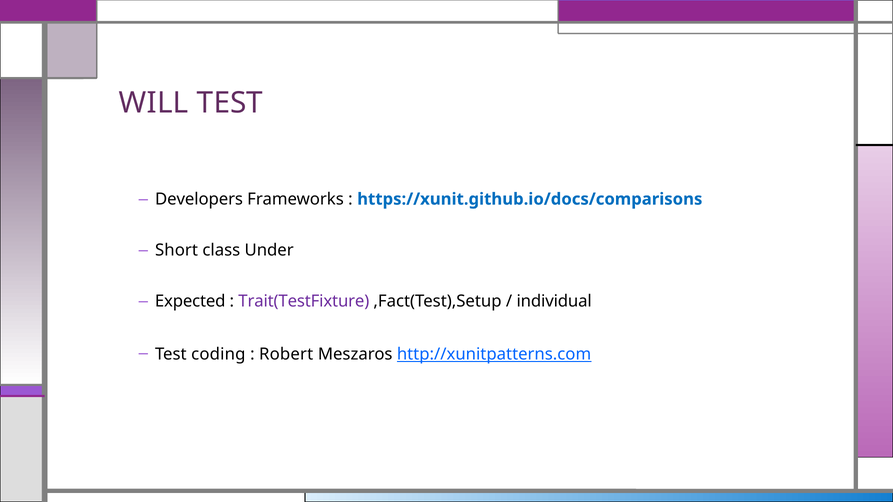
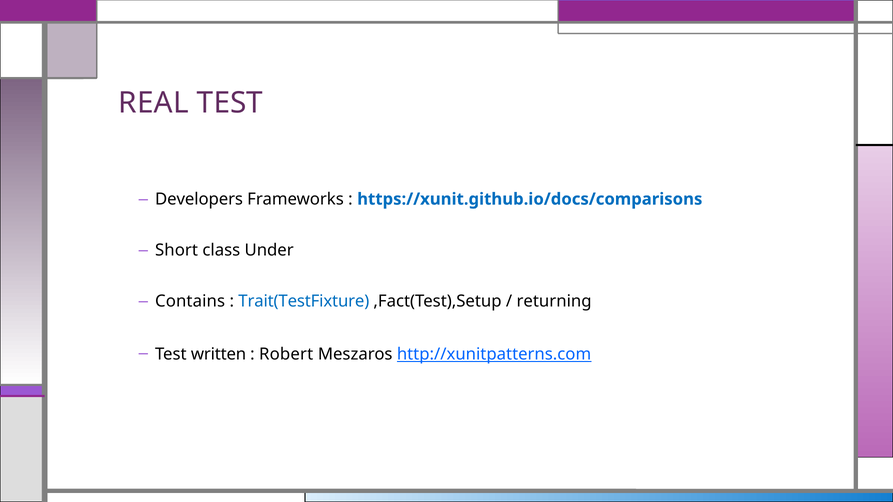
WILL: WILL -> REAL (154, 103)
Expected: Expected -> Contains (190, 301)
Trait(TestFixture colour: purple -> blue (304, 301)
individual: individual -> returning (554, 301)
coding: coding -> written (219, 354)
